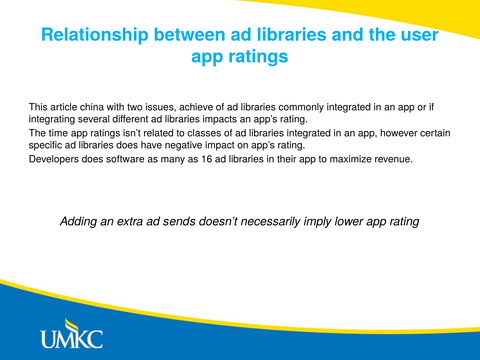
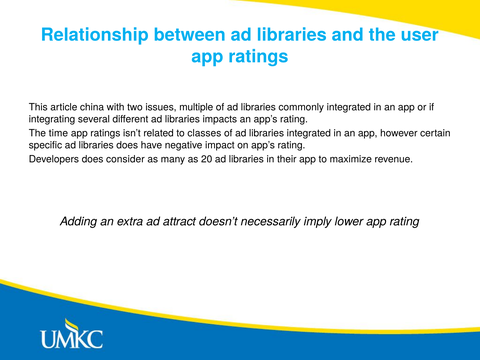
achieve: achieve -> multiple (196, 107)
software: software -> consider (125, 159)
16: 16 -> 20 (207, 159)
sends: sends -> attract (180, 222)
